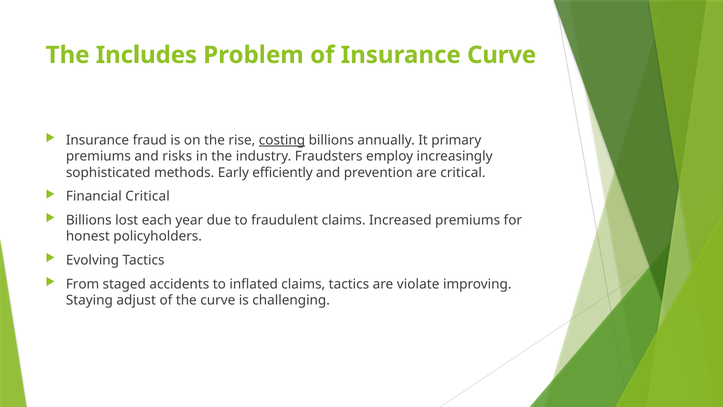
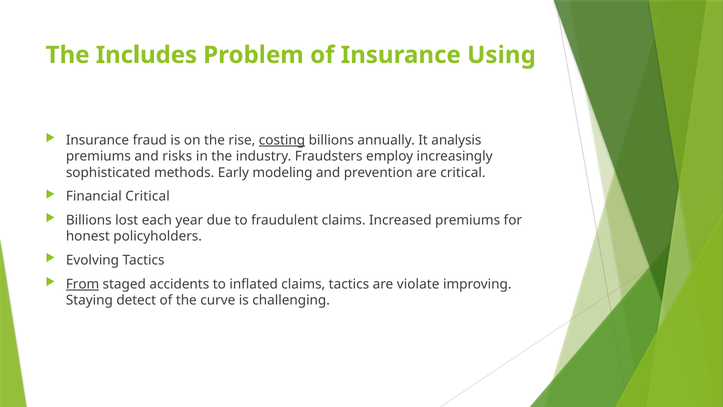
Insurance Curve: Curve -> Using (501, 55)
primary: primary -> analysis (456, 140)
efficiently: efficiently -> modeling (283, 172)
From underline: none -> present (83, 284)
adjust: adjust -> detect (136, 300)
